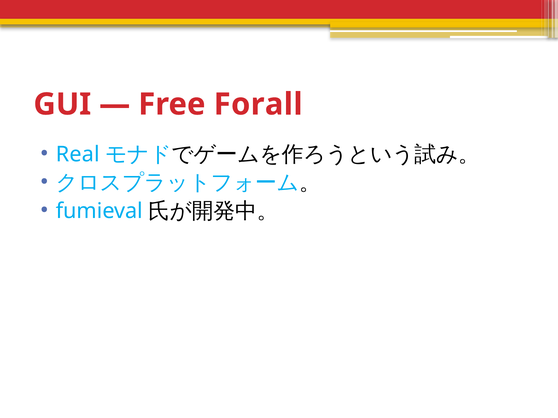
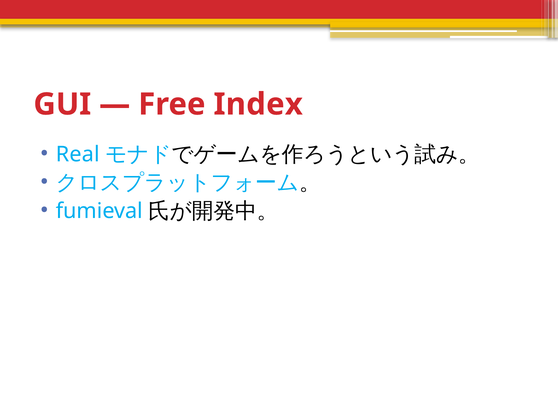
Forall: Forall -> Index (258, 104)
